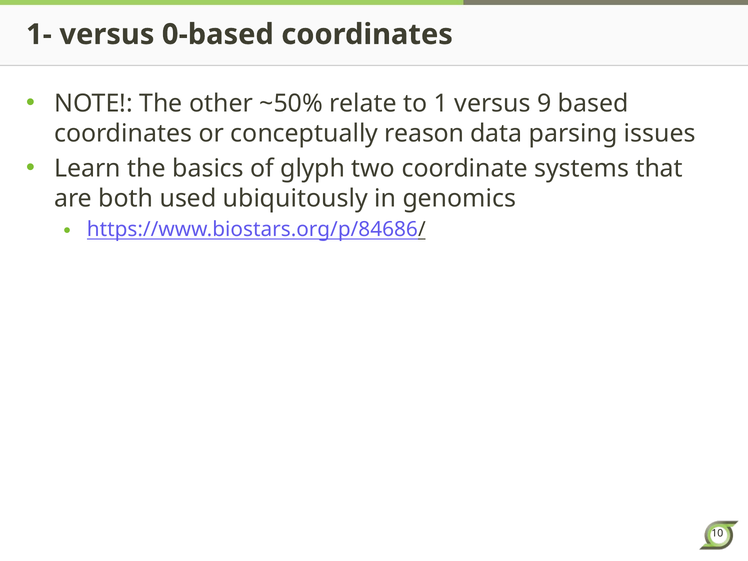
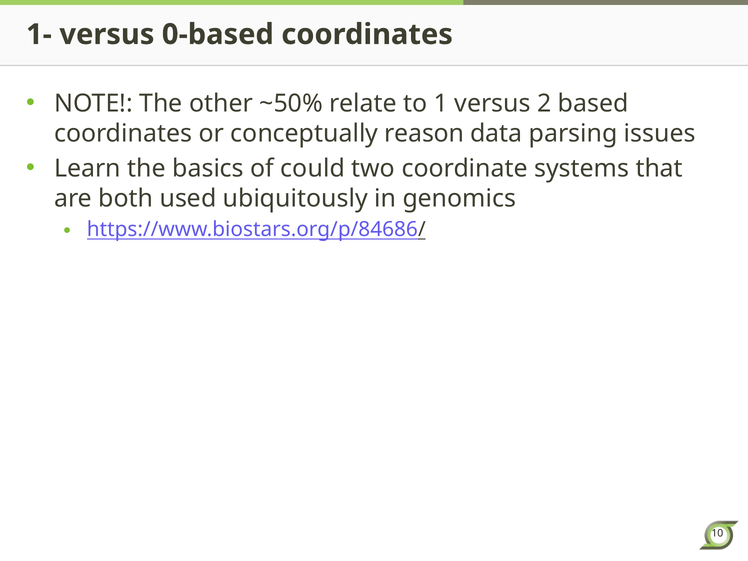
9: 9 -> 2 (544, 104)
glyph: glyph -> could (313, 168)
